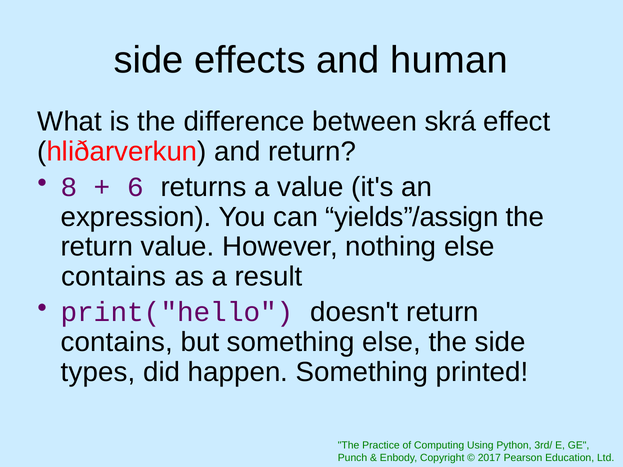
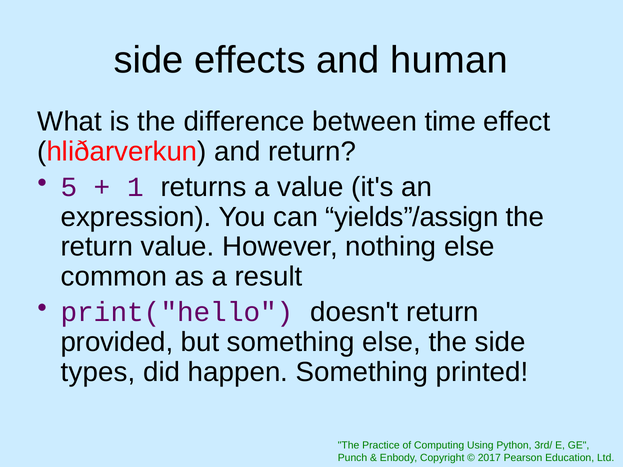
skrá: skrá -> time (450, 122)
8: 8 -> 5 (69, 187)
6: 6 -> 1 (136, 187)
contains: contains -> common (114, 277)
contains: contains -> provided (117, 342)
